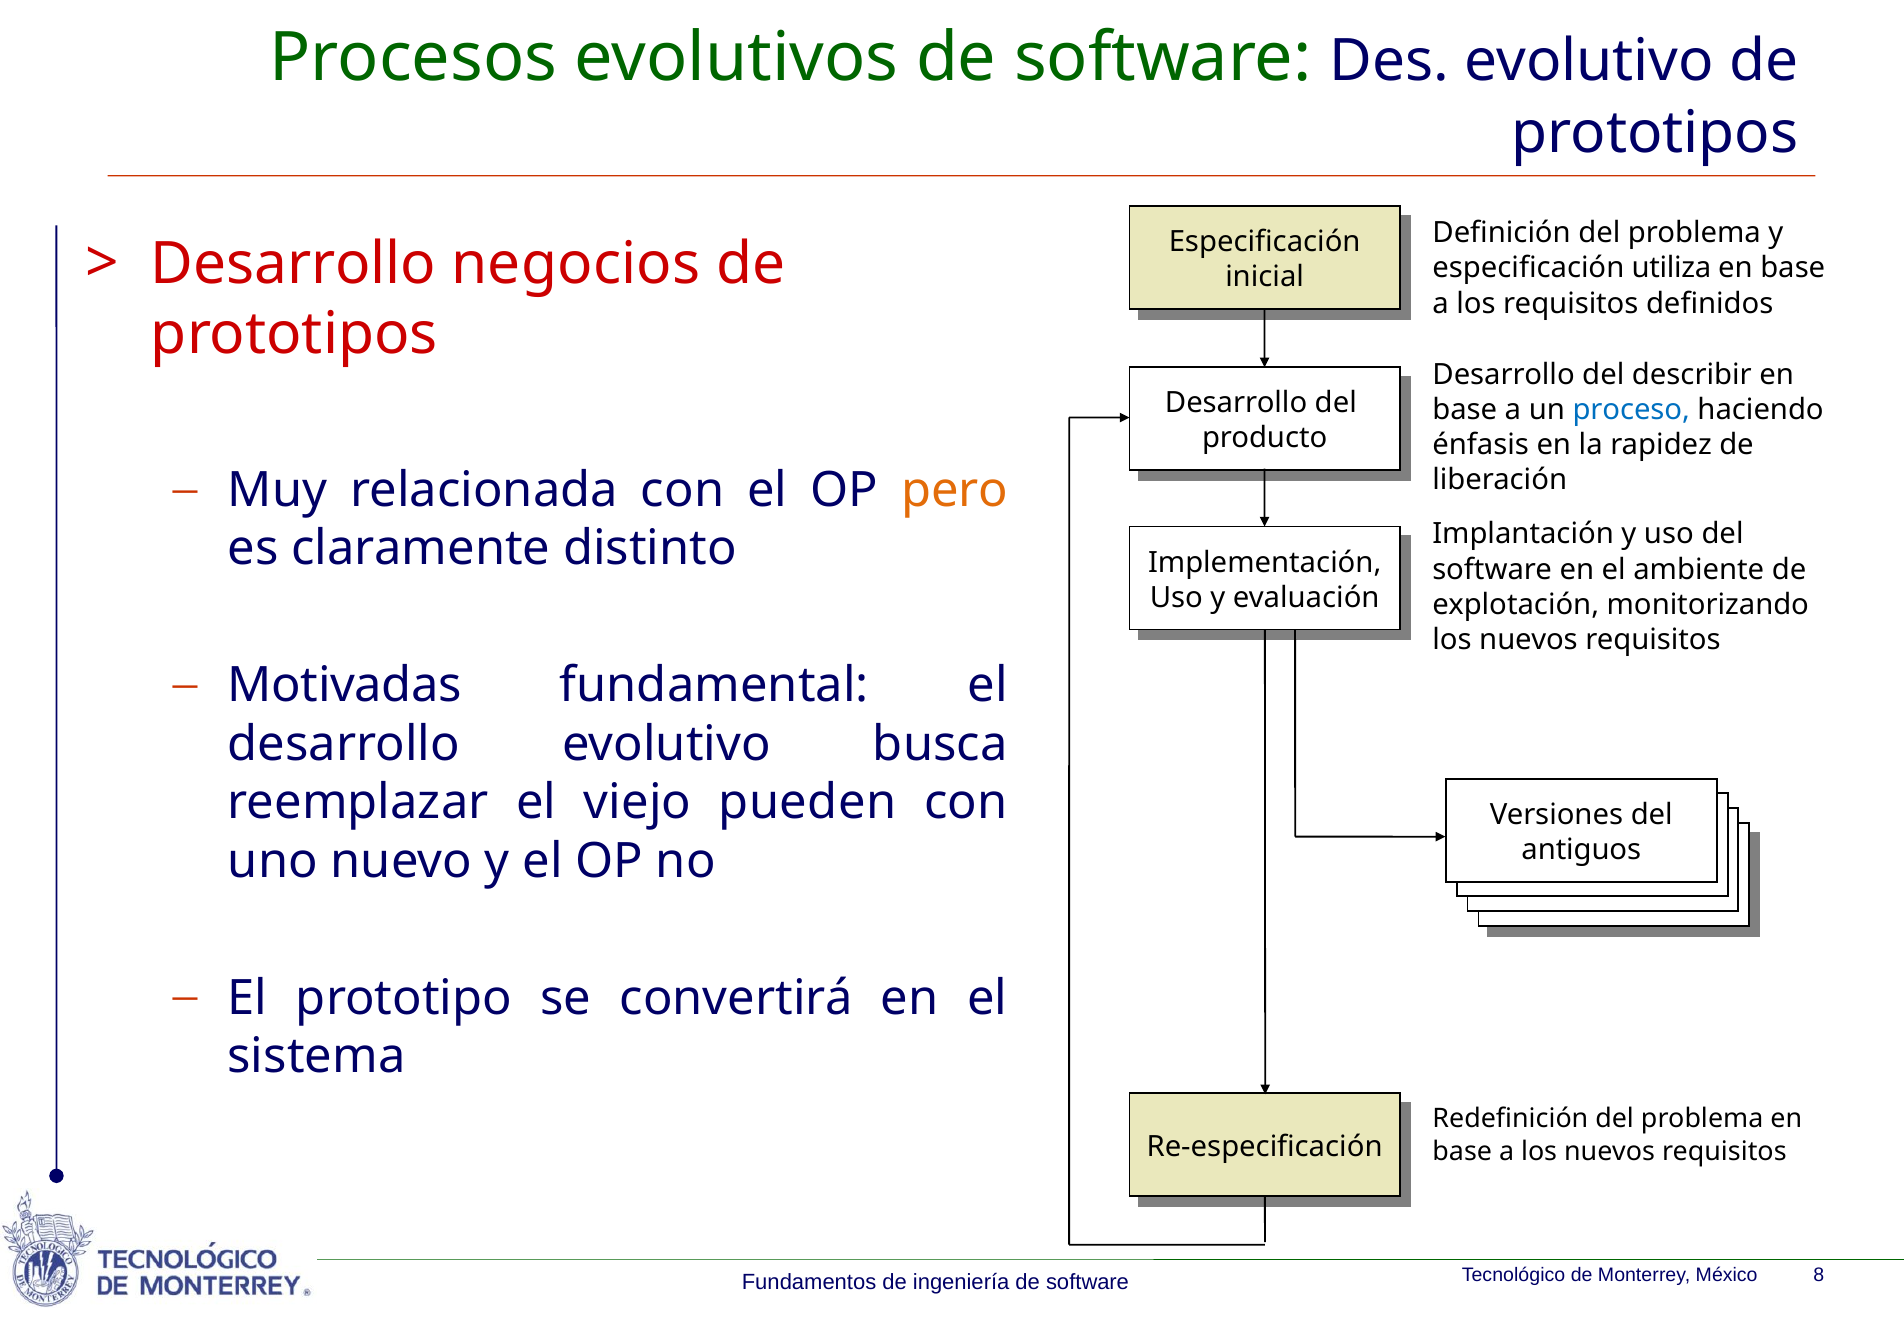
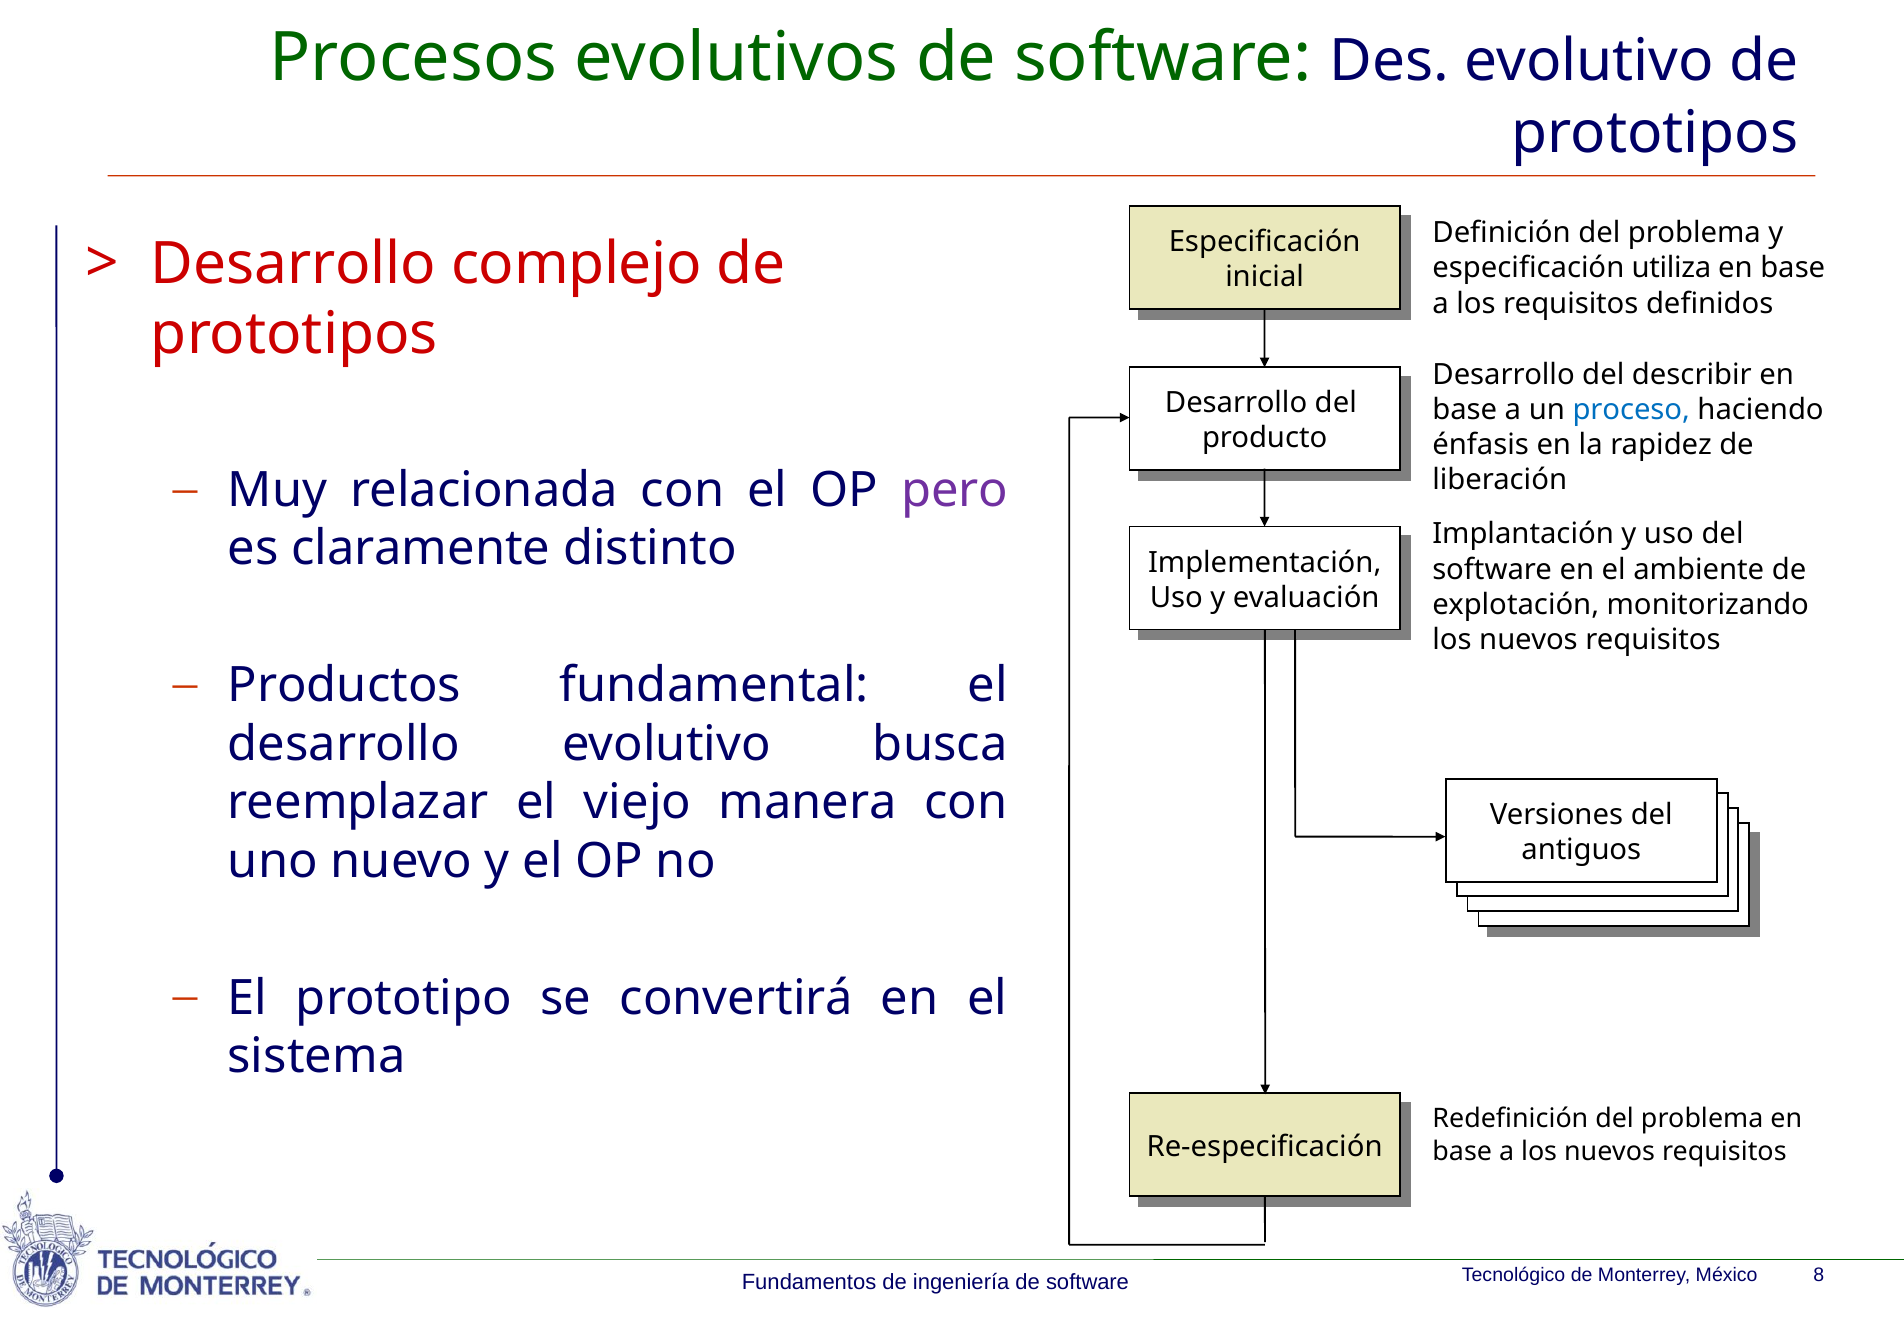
negocios: negocios -> complejo (576, 264)
pero colour: orange -> purple (955, 490)
Motivadas: Motivadas -> Productos (344, 686)
pueden: pueden -> manera (808, 803)
